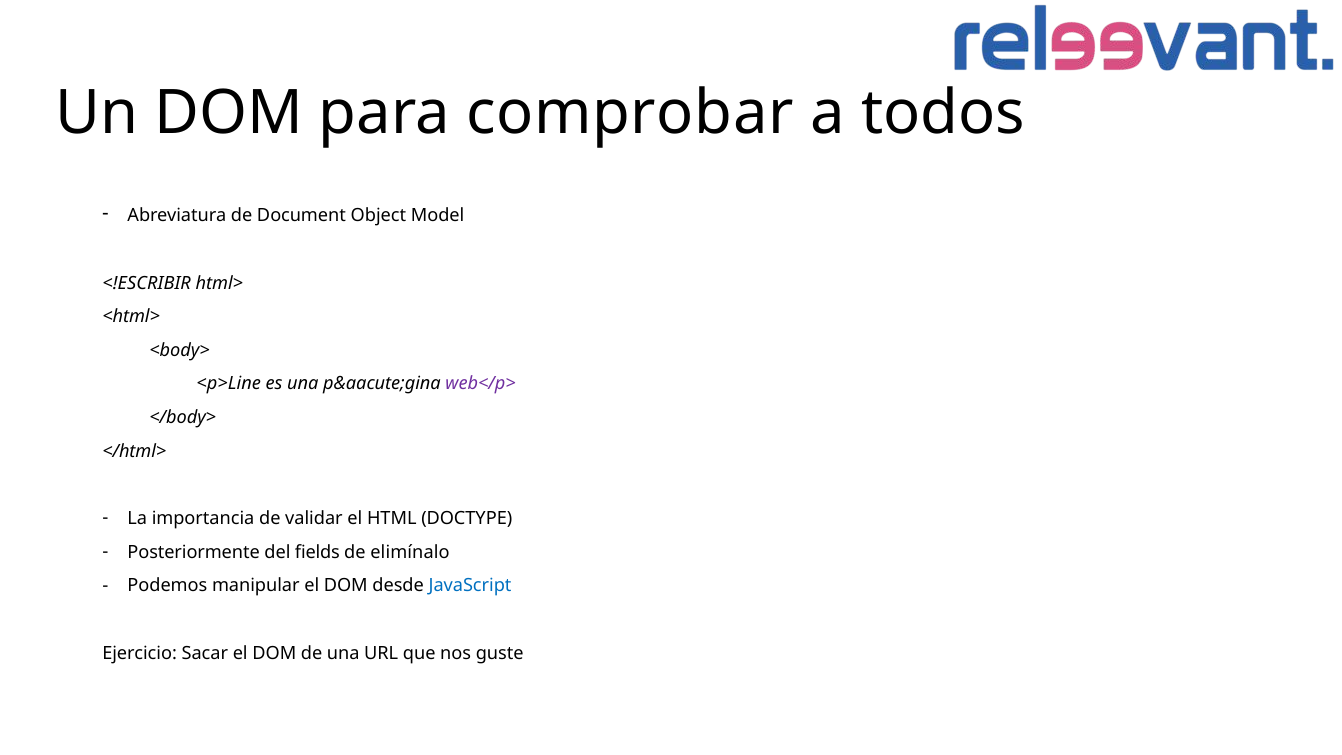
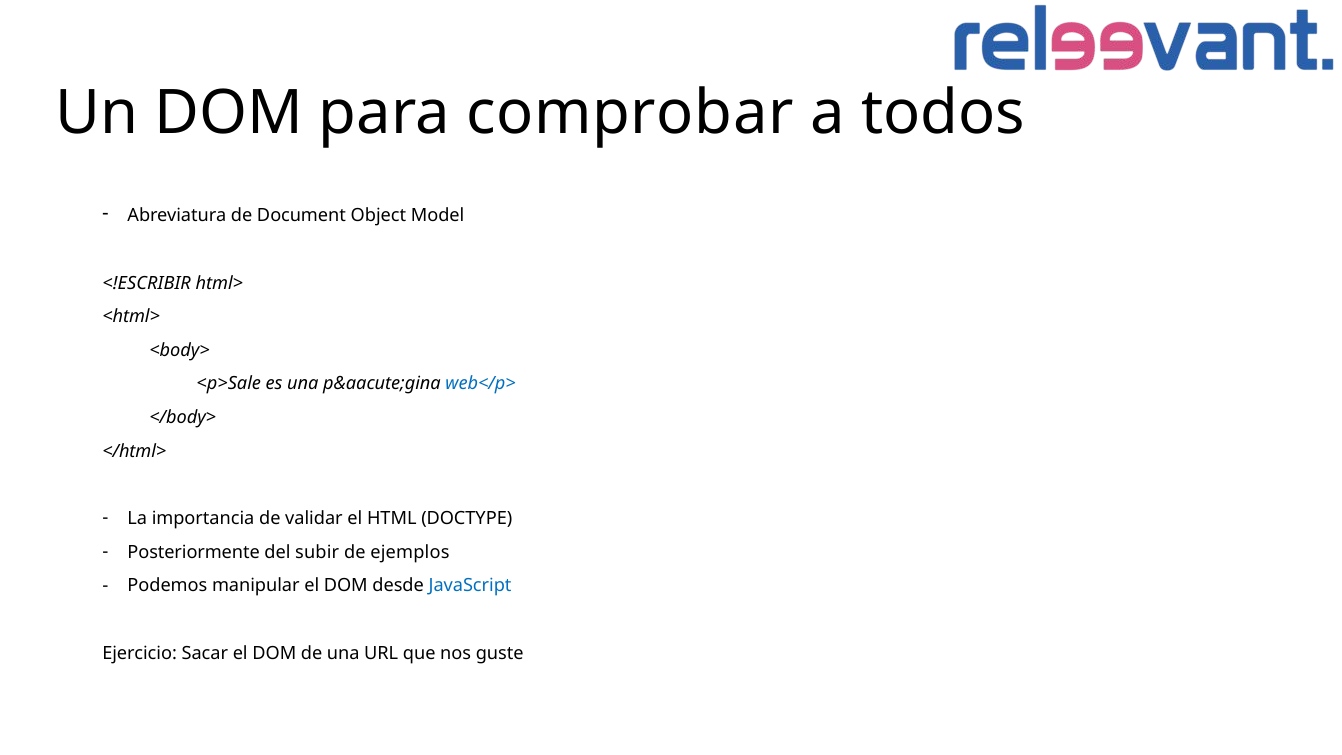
<p>Line: <p>Line -> <p>Sale (229, 384)
web</p> colour: purple -> blue (481, 384)
fields: fields -> subir (317, 552)
elimínalo: elimínalo -> ejemplos (410, 552)
